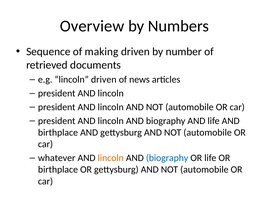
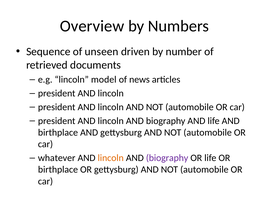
making: making -> unseen (102, 51)
lincoln driven: driven -> model (104, 79)
biography colour: blue -> purple (167, 158)
